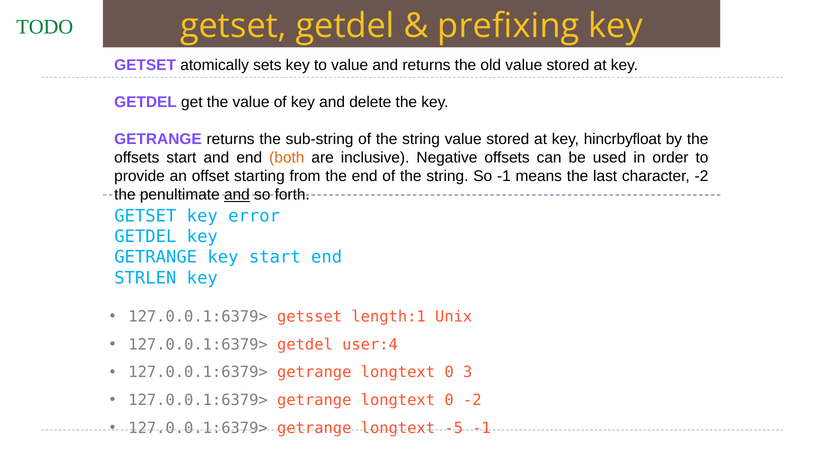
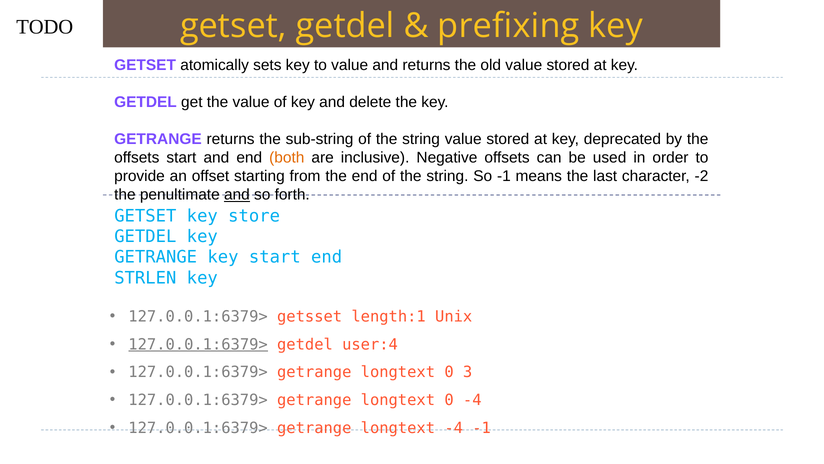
TODO colour: green -> black (45, 27)
hincrbyfloat: hincrbyfloat -> deprecated (622, 139)
error: error -> store (254, 216)
127.0.0.1:6379> underline: none -> present (198, 344)
0 -2: -2 -> -4 (472, 400)
longtext -5: -5 -> -4 (454, 428)
